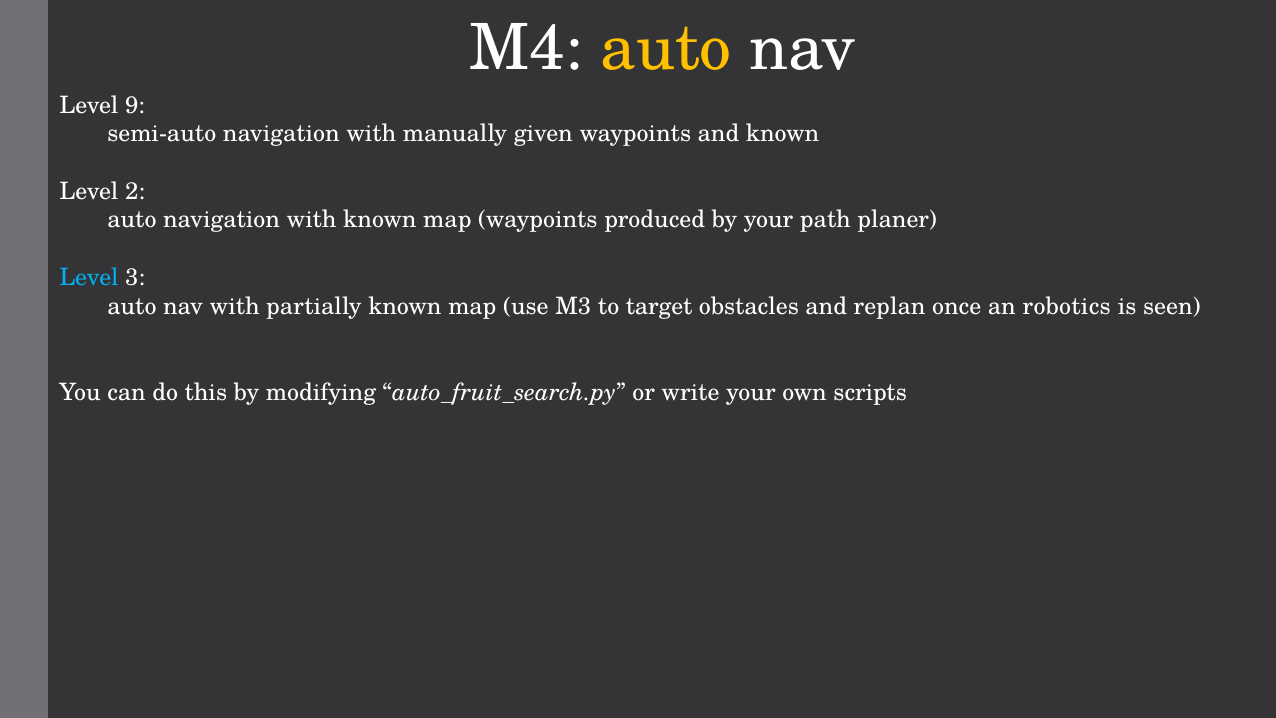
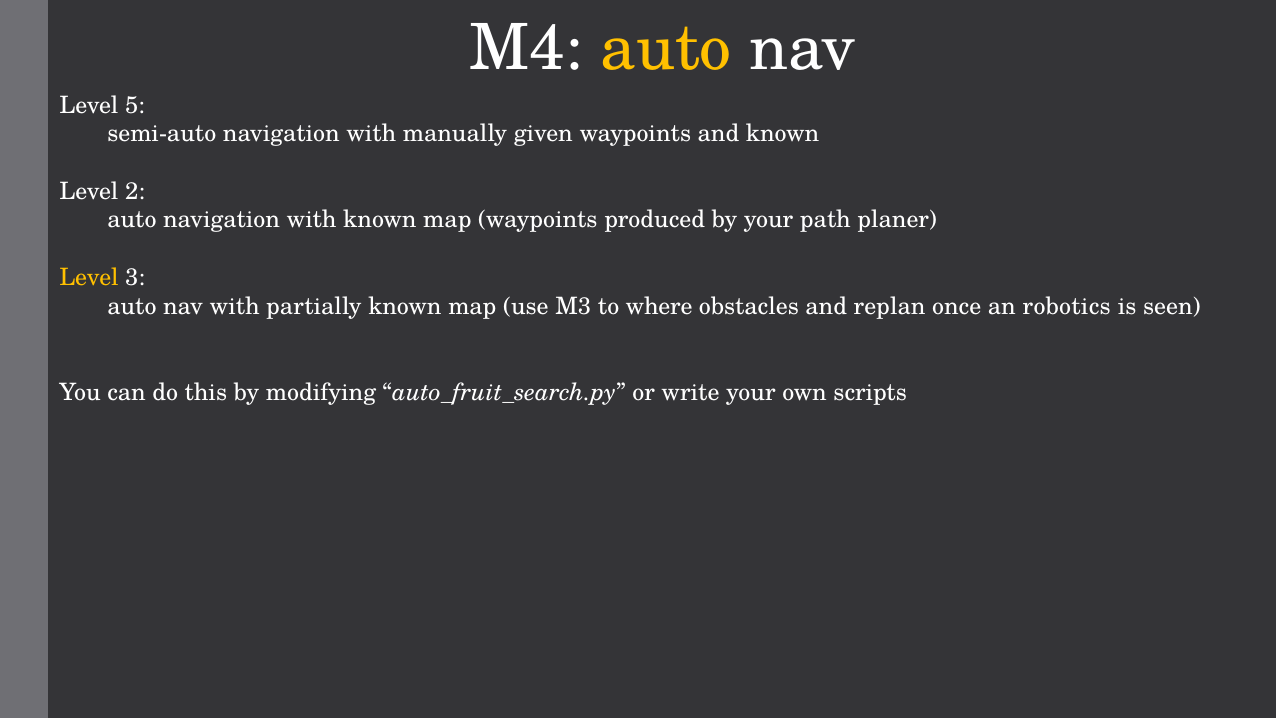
9: 9 -> 5 (135, 105)
Level colour: light blue -> yellow (89, 277)
target: target -> where (659, 306)
